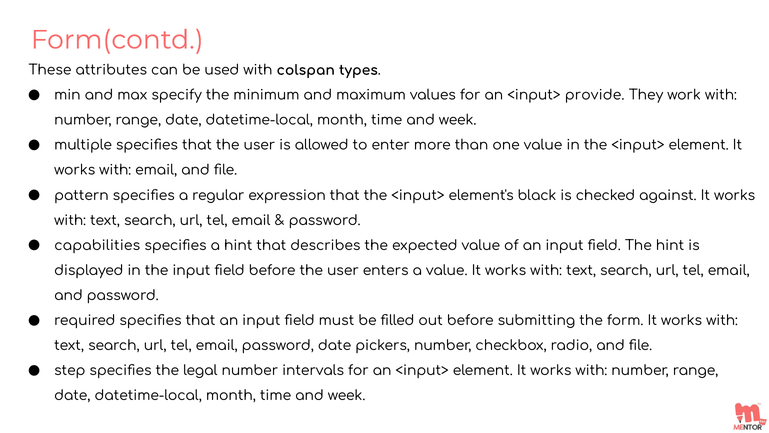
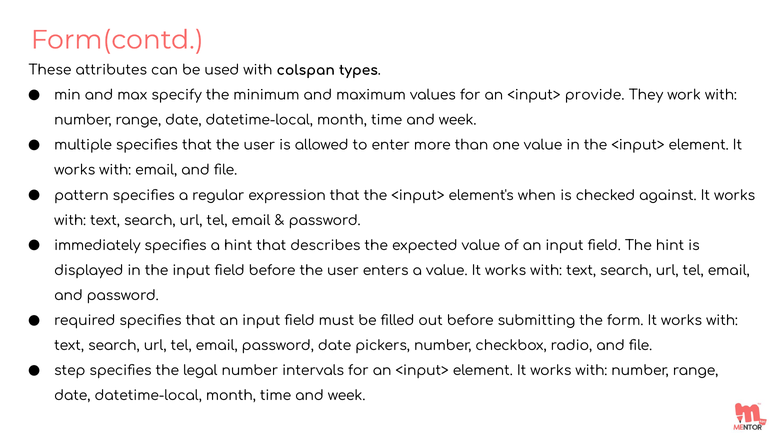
black: black -> when (537, 195)
capabilities: capabilities -> immediately (97, 245)
